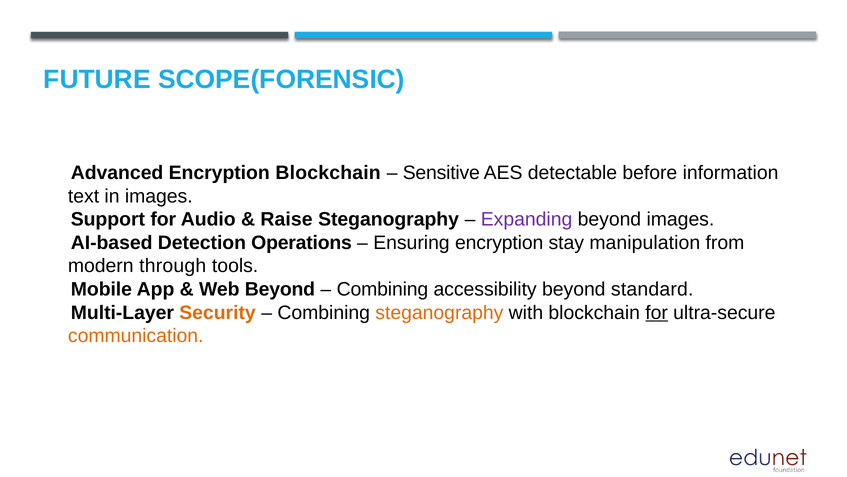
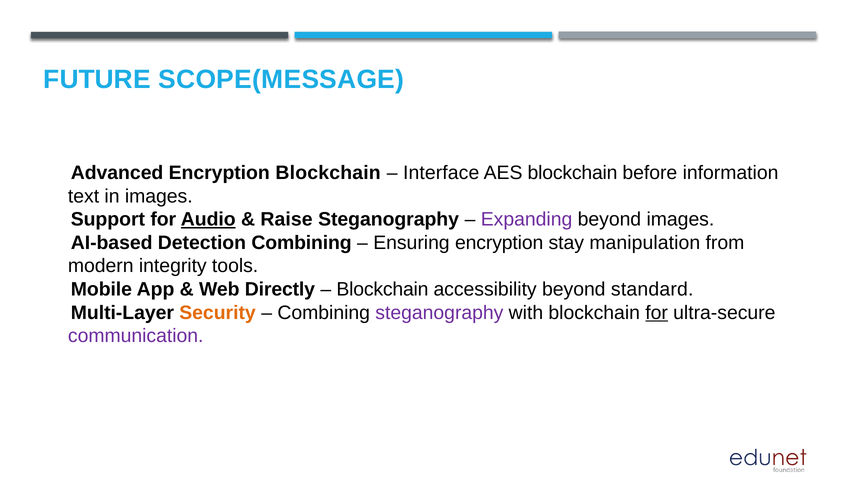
SCOPE(FORENSIC: SCOPE(FORENSIC -> SCOPE(MESSAGE (281, 79)
Sensitive: Sensitive -> Interface (441, 173)
AES detectable: detectable -> blockchain (573, 173)
Audio underline: none -> present (208, 219)
Detection Operations: Operations -> Combining (302, 242)
through: through -> integrity (173, 266)
Web Beyond: Beyond -> Directly (280, 289)
Combining: Combining -> Blockchain (382, 289)
steganography colour: orange -> purple (439, 312)
communication colour: orange -> purple (136, 336)
